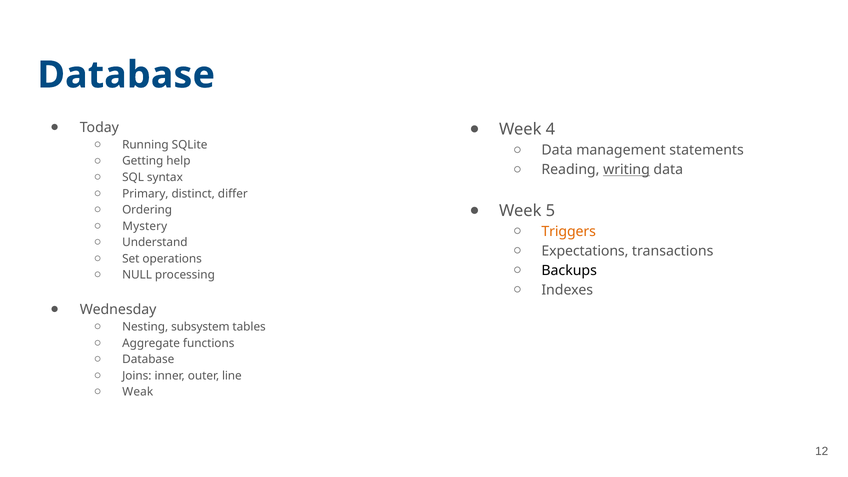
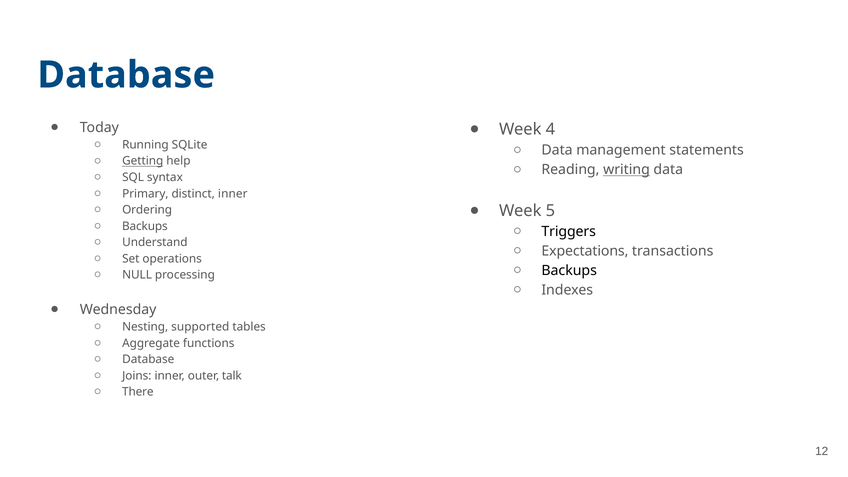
Getting underline: none -> present (143, 161)
distinct differ: differ -> inner (233, 194)
Mystery: Mystery -> Backups (145, 226)
Triggers colour: orange -> black (569, 231)
subsystem: subsystem -> supported (200, 327)
line: line -> talk (232, 376)
Weak: Weak -> There (138, 392)
